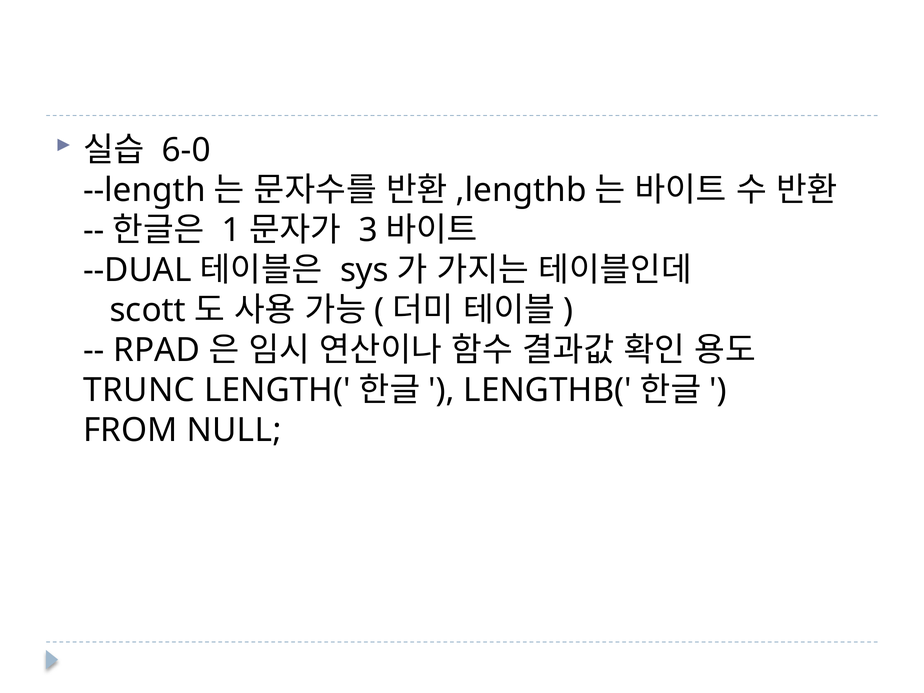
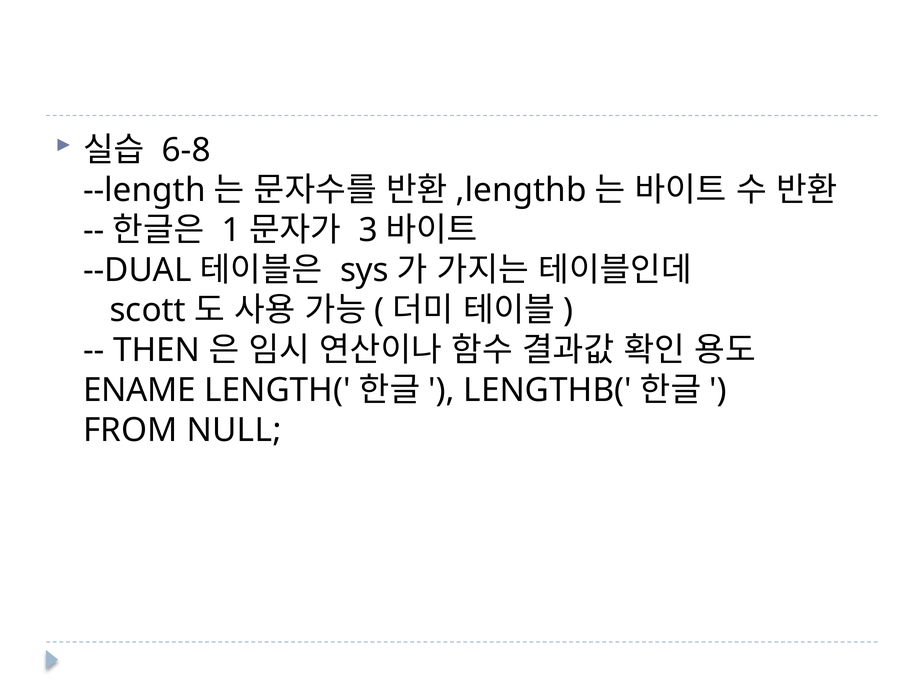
6-0: 6-0 -> 6-8 (186, 150)
RPAD: RPAD -> THEN (157, 350)
TRUNC: TRUNC -> ENAME (139, 390)
